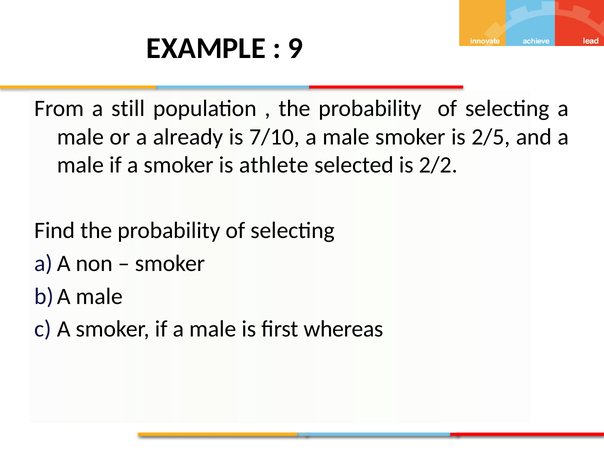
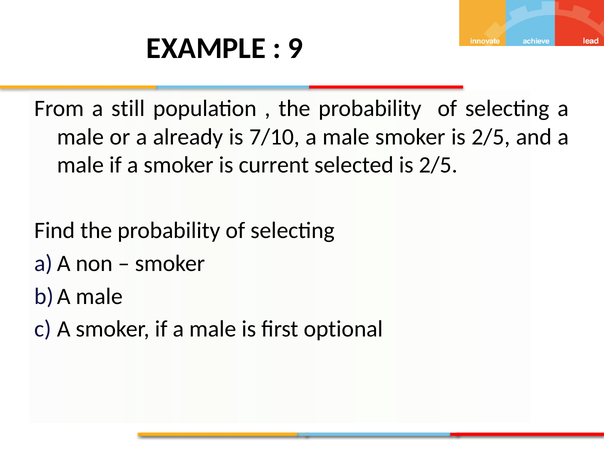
athlete: athlete -> current (274, 165)
selected is 2/2: 2/2 -> 2/5 (438, 165)
whereas: whereas -> optional (343, 329)
